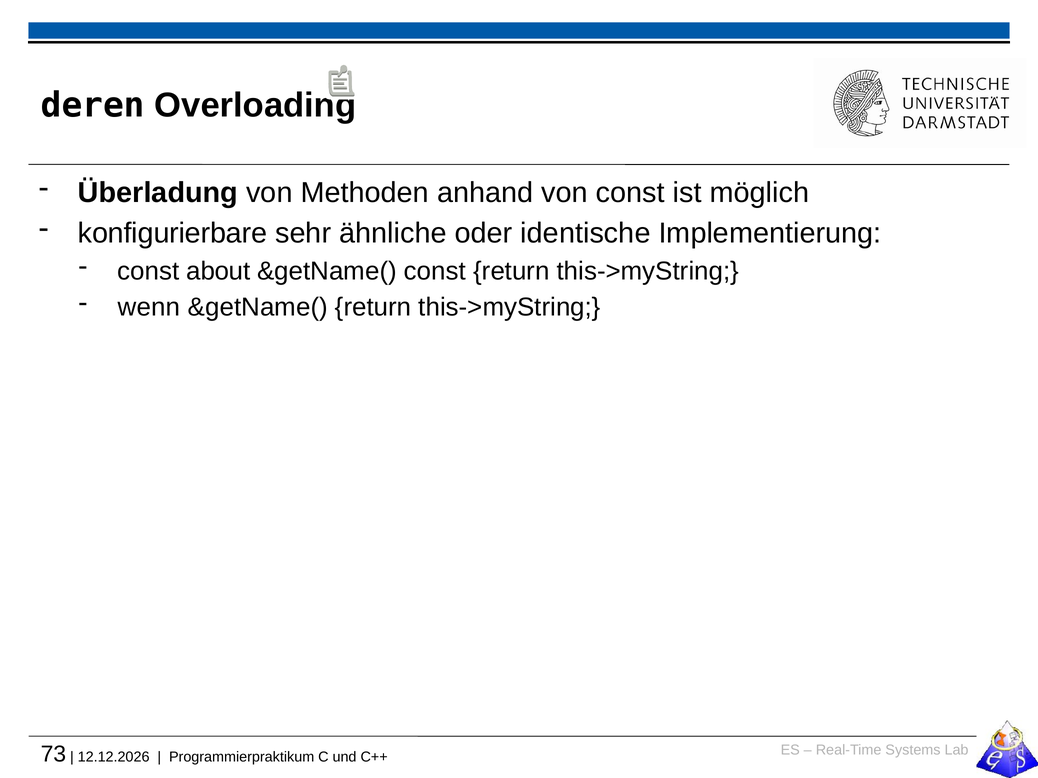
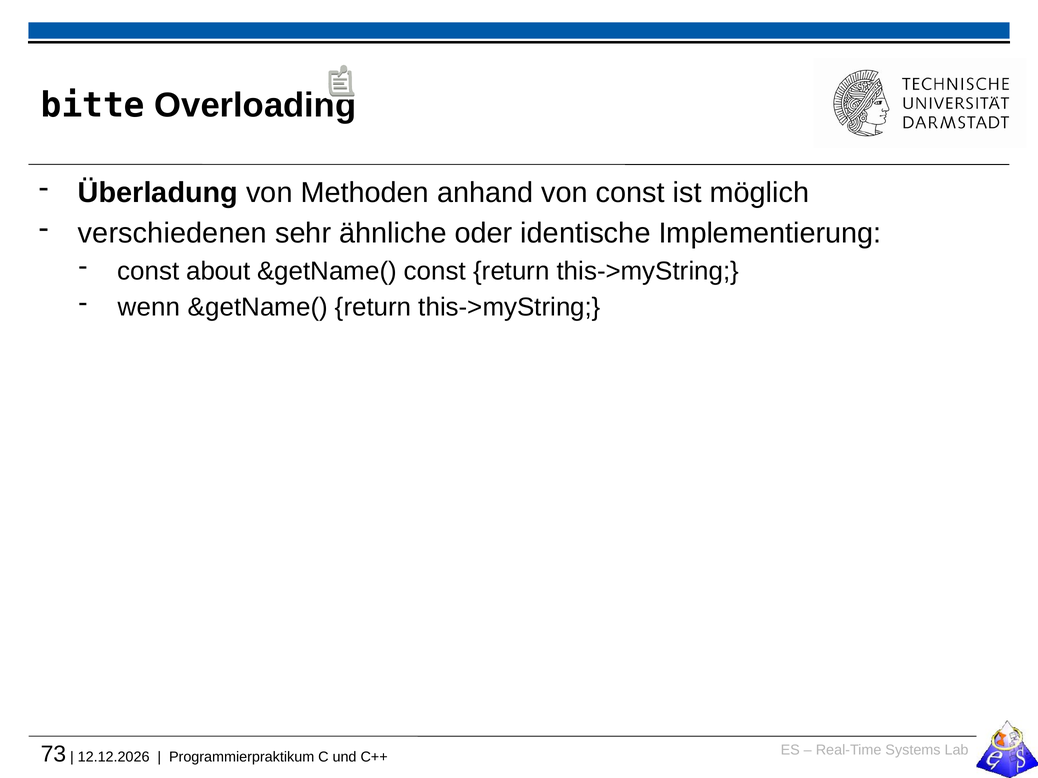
deren: deren -> bitte (93, 105)
konfigurierbare: konfigurierbare -> verschiedenen (172, 233)
